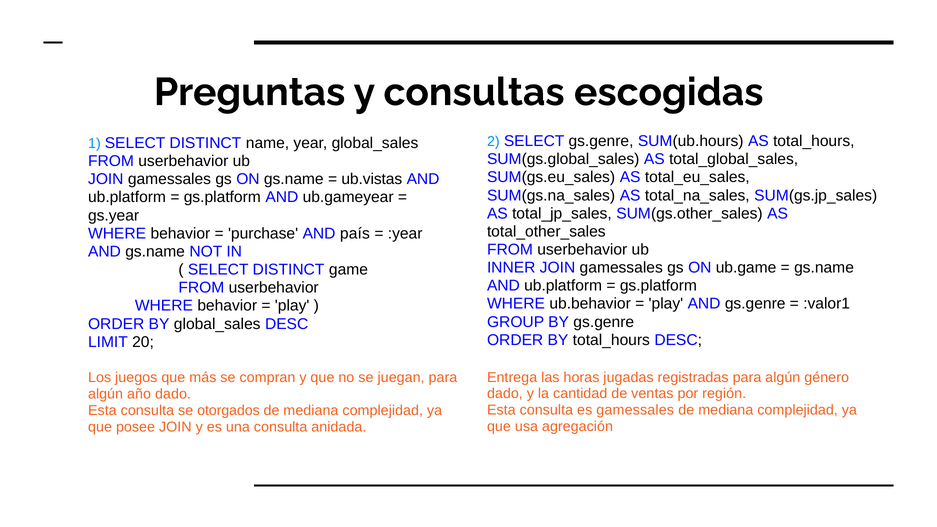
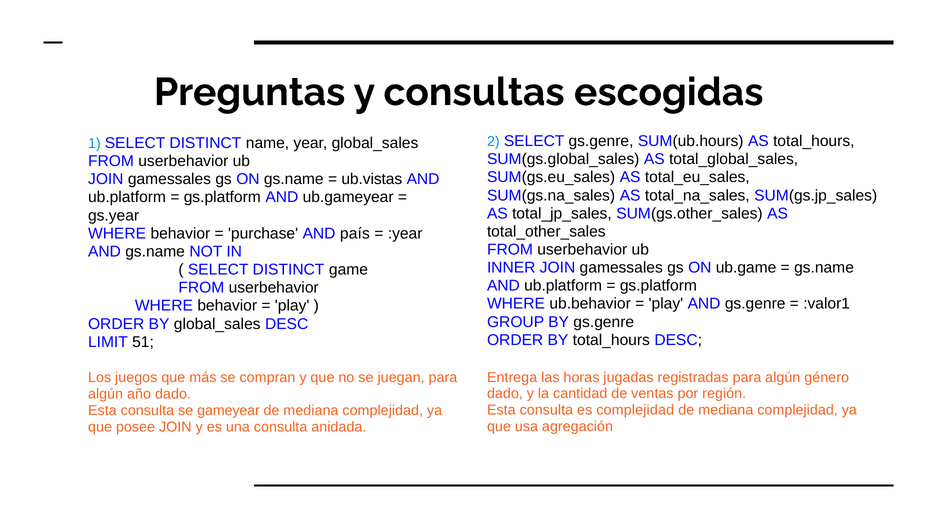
20: 20 -> 51 (143, 342)
es gamessales: gamessales -> complejidad (635, 410)
otorgados: otorgados -> gameyear (228, 410)
